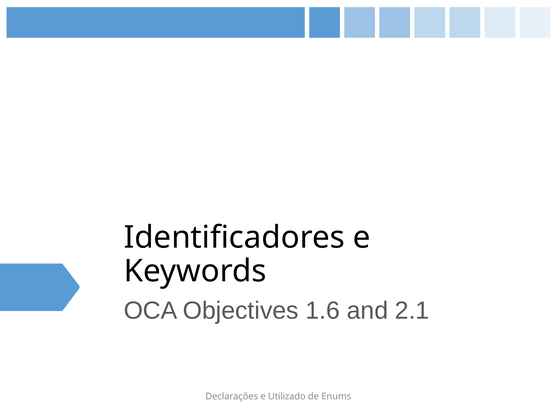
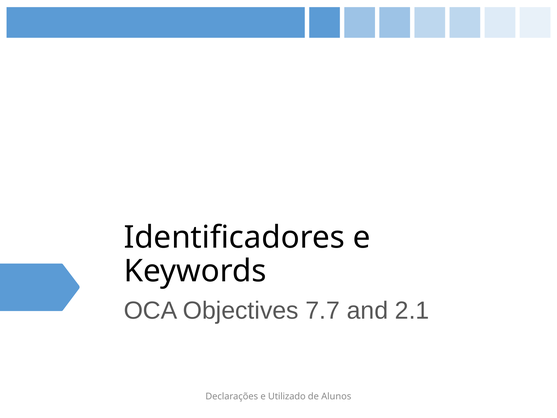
1.6: 1.6 -> 7.7 (323, 310)
Enums: Enums -> Alunos (336, 396)
